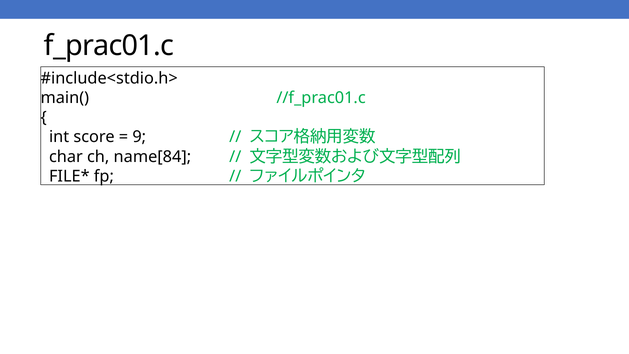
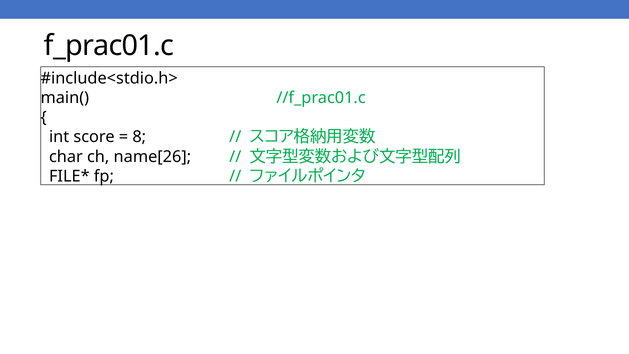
9: 9 -> 8 (139, 137)
name[84: name[84 -> name[26 (152, 157)
